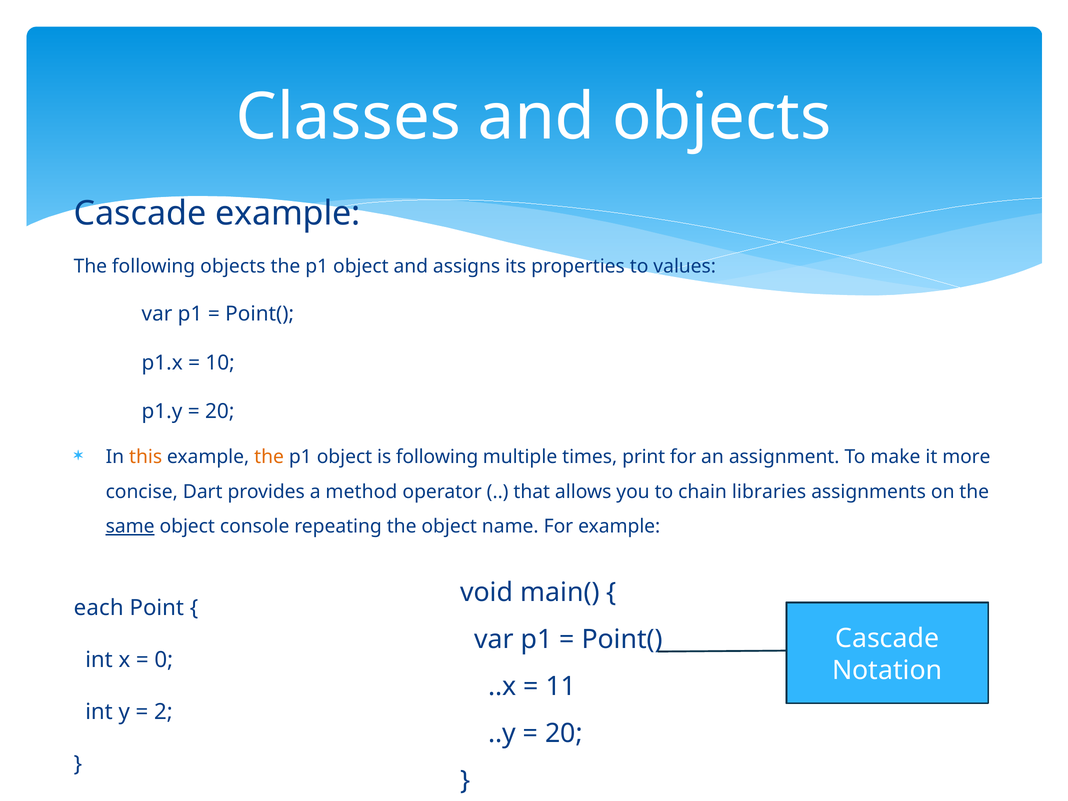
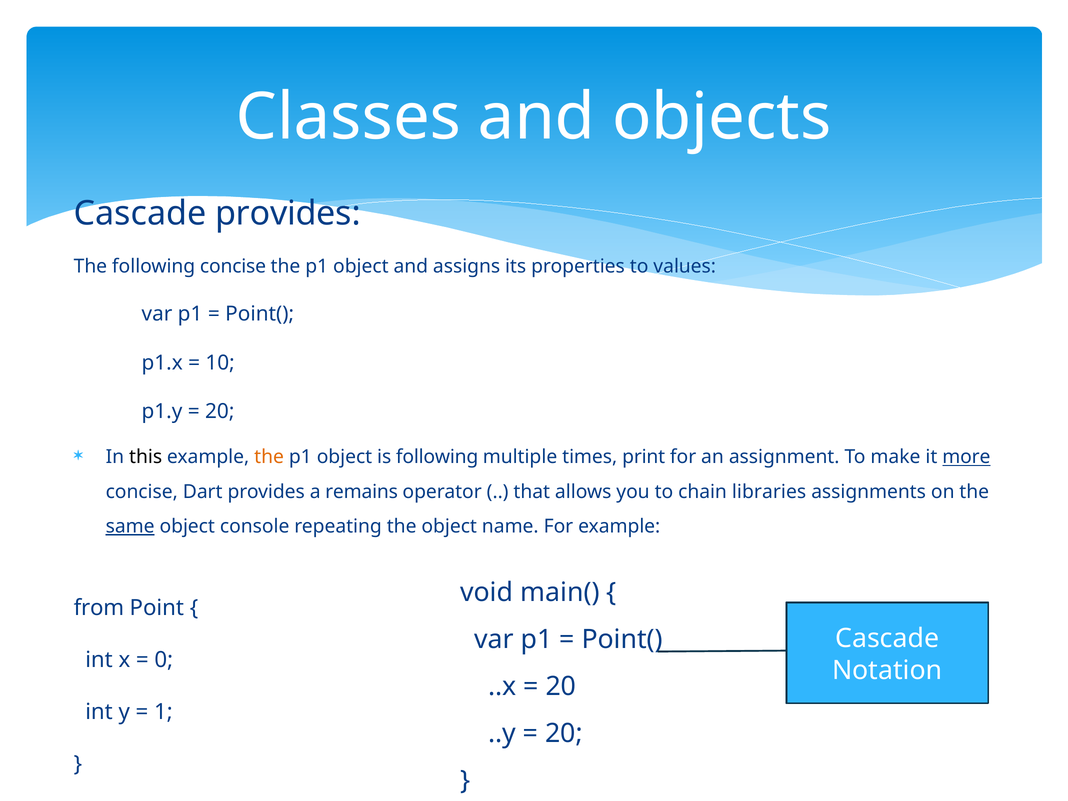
Cascade example: example -> provides (288, 214)
following objects: objects -> concise (233, 266)
this colour: orange -> black (146, 457)
more underline: none -> present (966, 457)
method: method -> remains (362, 492)
each: each -> from (99, 608)
11: 11 -> 20 (561, 686)
2: 2 -> 1 (163, 712)
